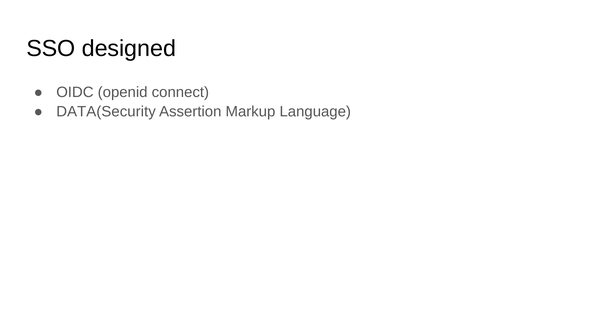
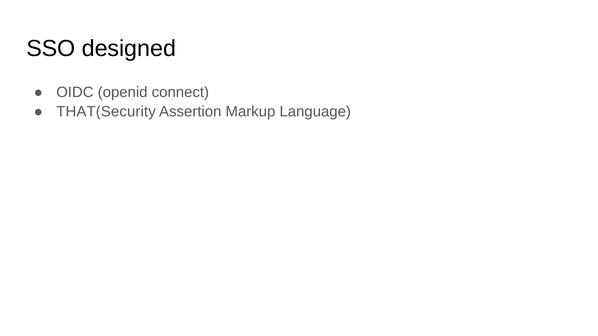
DATA(Security: DATA(Security -> THAT(Security (106, 112)
